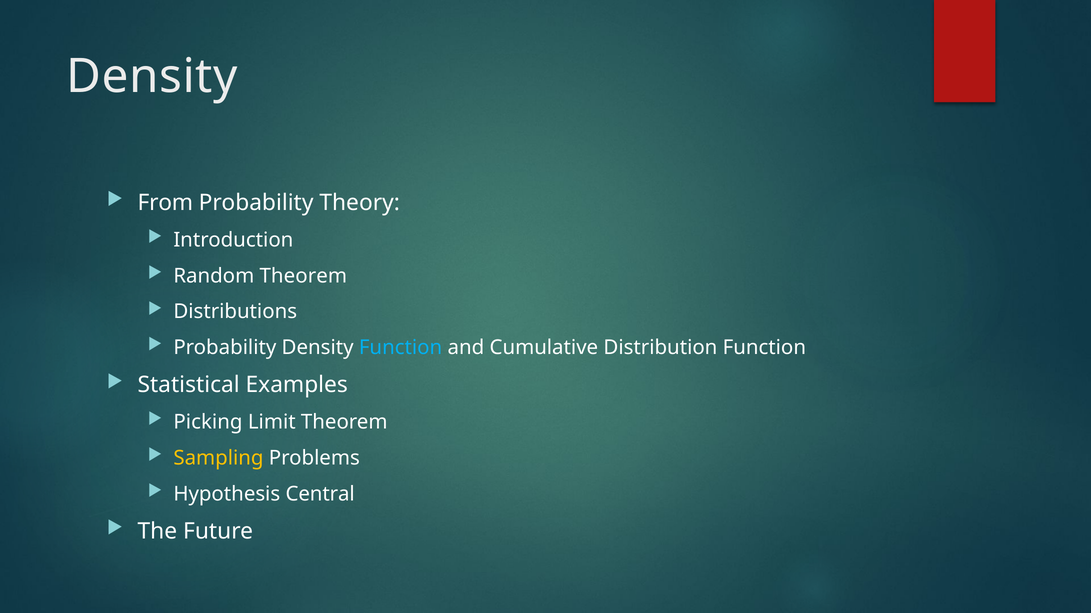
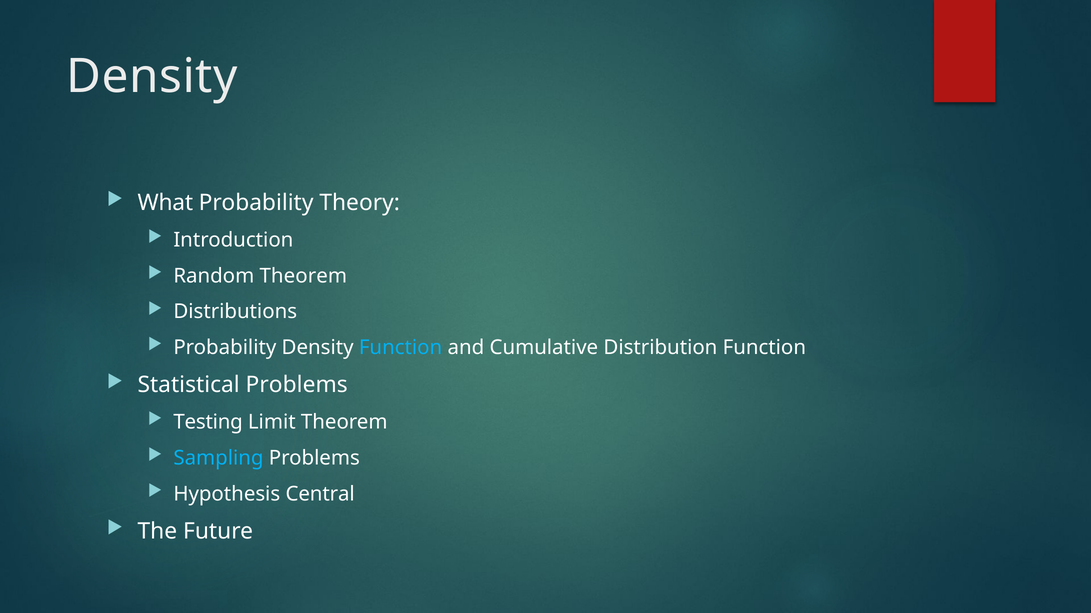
From: From -> What (165, 203)
Statistical Examples: Examples -> Problems (297, 385)
Picking: Picking -> Testing (208, 423)
Sampling colour: yellow -> light blue (218, 458)
